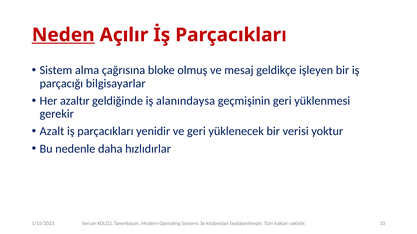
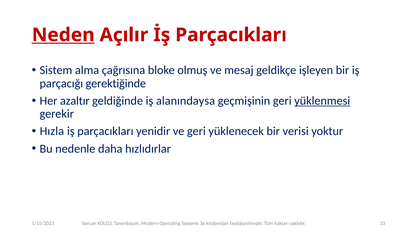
bilgisayarlar: bilgisayarlar -> gerektiğinde (116, 84)
yüklenmesi underline: none -> present (322, 101)
Azalt: Azalt -> Hızla (52, 132)
